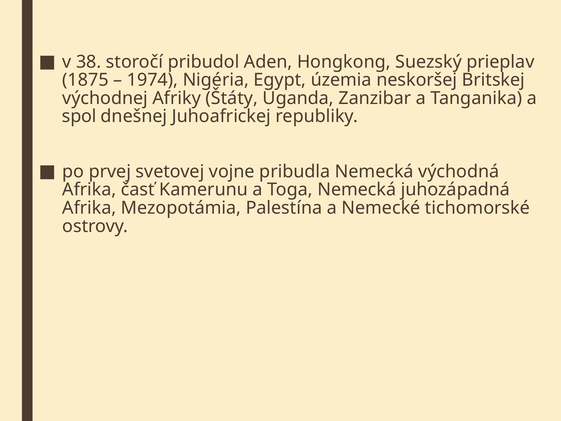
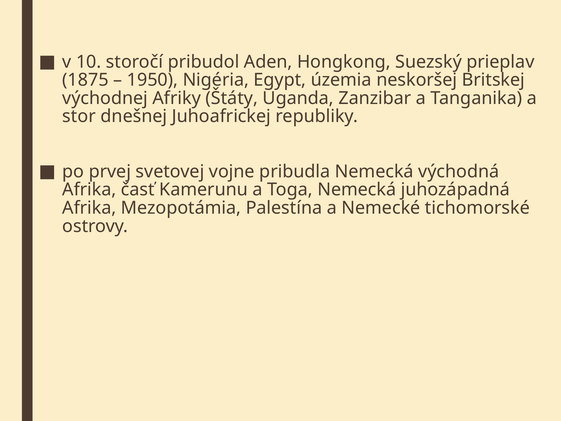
38: 38 -> 10 (89, 62)
1974: 1974 -> 1950 (152, 80)
spol: spol -> stor (79, 116)
